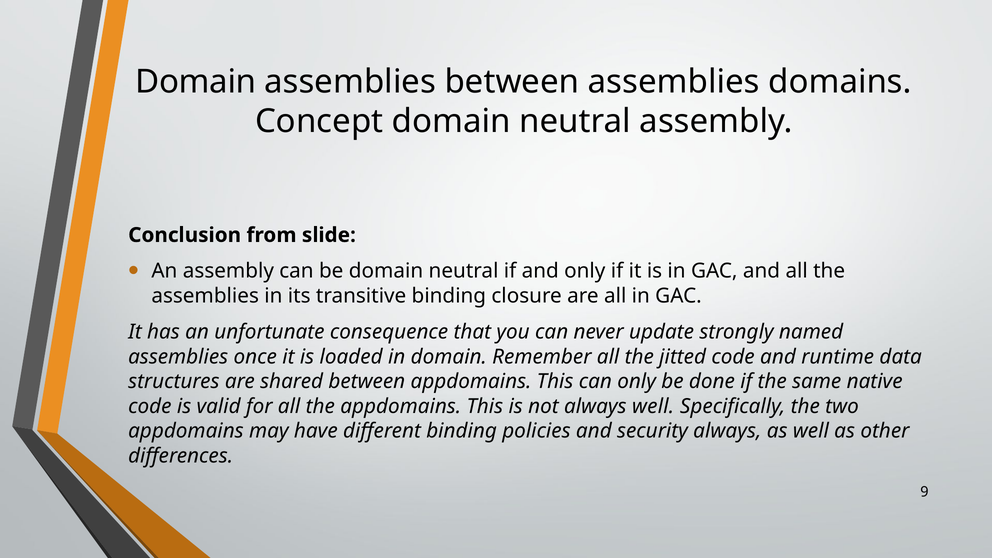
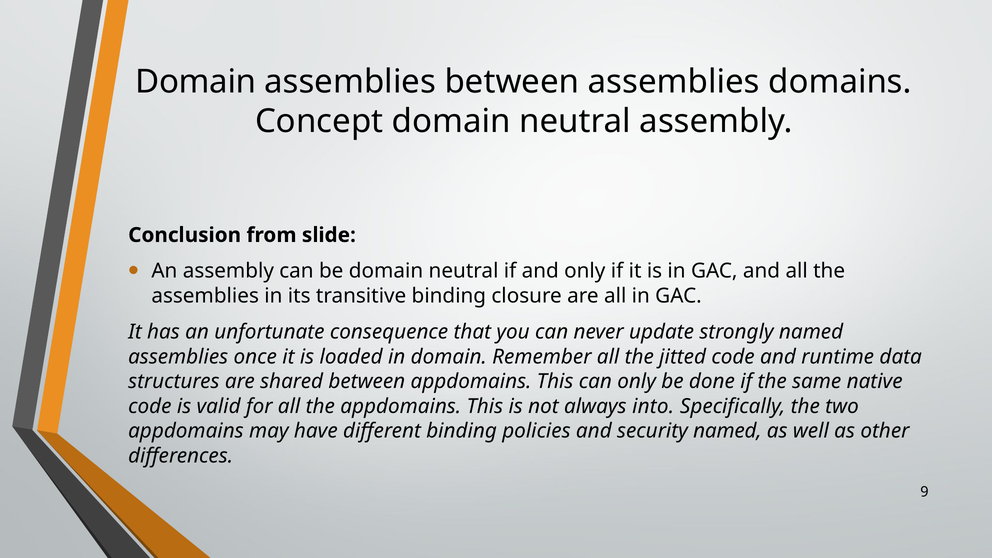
always well: well -> into (653, 406)
security always: always -> named (727, 431)
